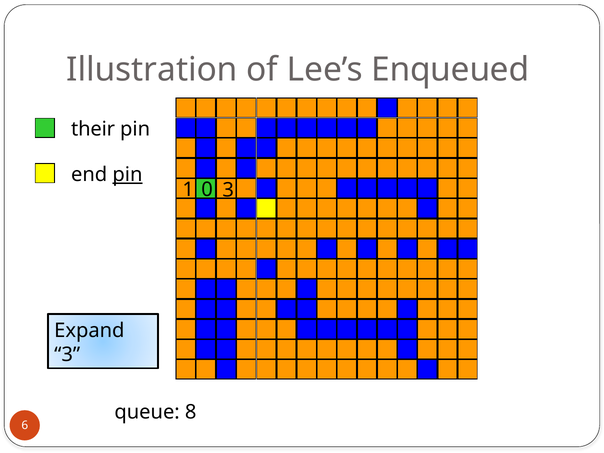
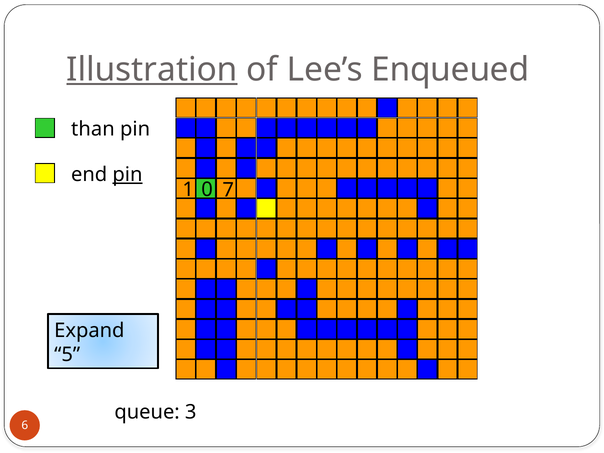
Illustration underline: none -> present (152, 70)
their: their -> than (93, 129)
1 3: 3 -> 7 (228, 190)
3: 3 -> 5 (67, 355)
8: 8 -> 3 (191, 412)
